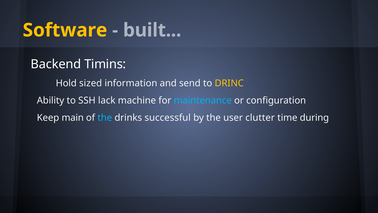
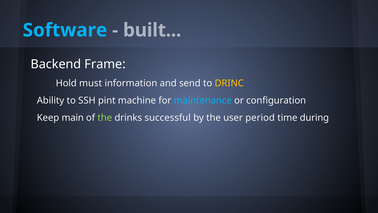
Software colour: yellow -> light blue (65, 30)
Timins: Timins -> Frame (105, 64)
sized: sized -> must (91, 83)
lack: lack -> pint (107, 100)
the colour: light blue -> light green (105, 117)
clutter: clutter -> period (260, 117)
